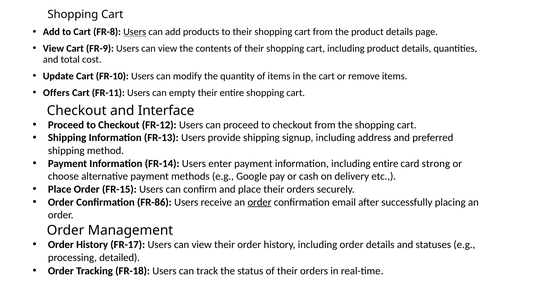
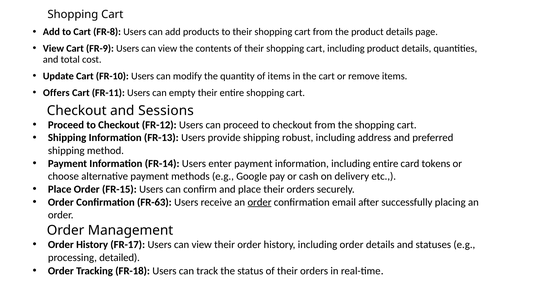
Users underline: present -> none (135, 32)
Interface: Interface -> Sessions (166, 110)
signup: signup -> robust (298, 138)
strong: strong -> tokens (436, 163)
FR-86: FR-86 -> FR-63 (154, 202)
